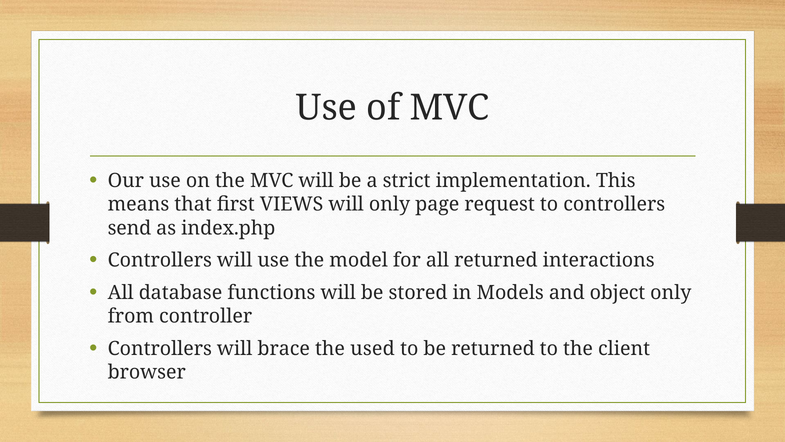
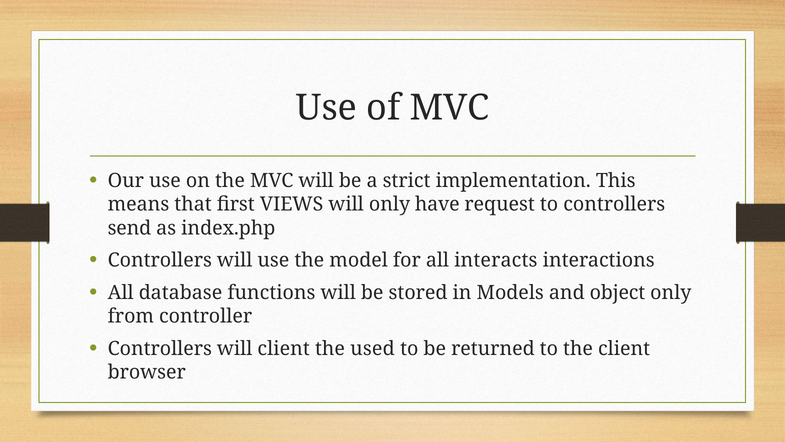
page: page -> have (437, 204)
all returned: returned -> interacts (496, 260)
will brace: brace -> client (284, 349)
